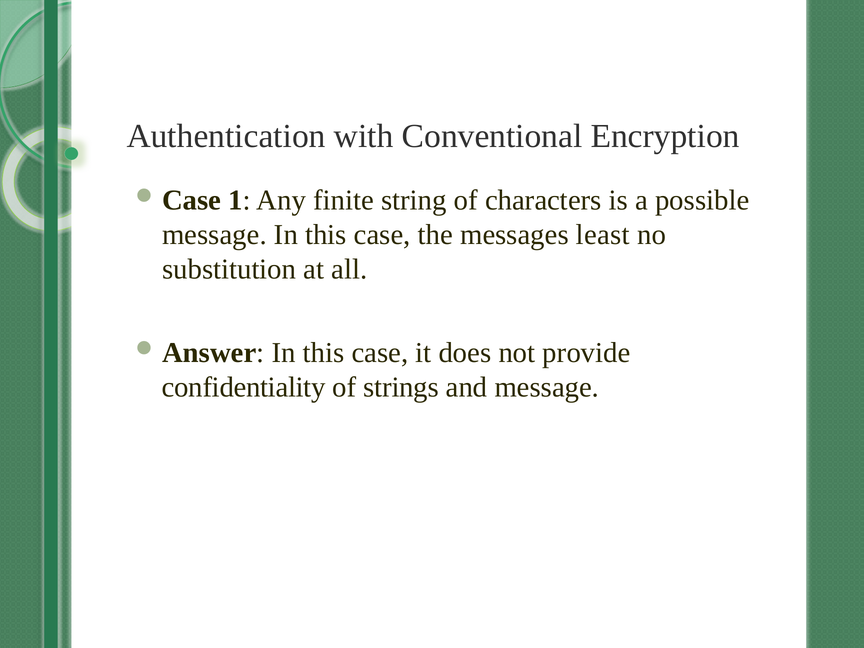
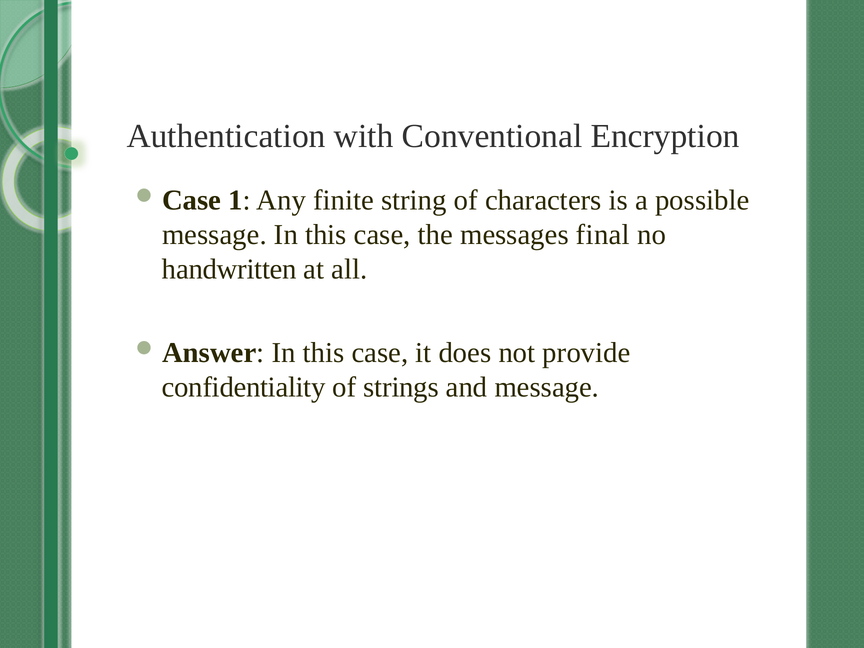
least: least -> final (603, 235)
substitution: substitution -> handwritten (229, 269)
